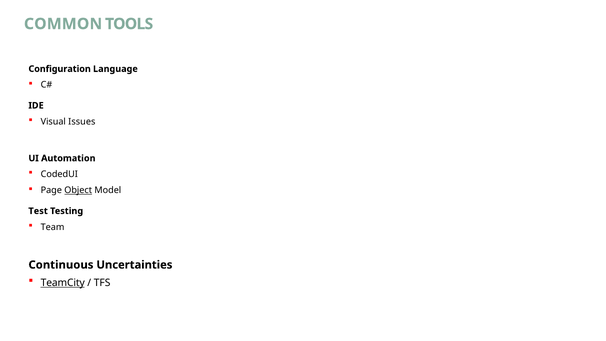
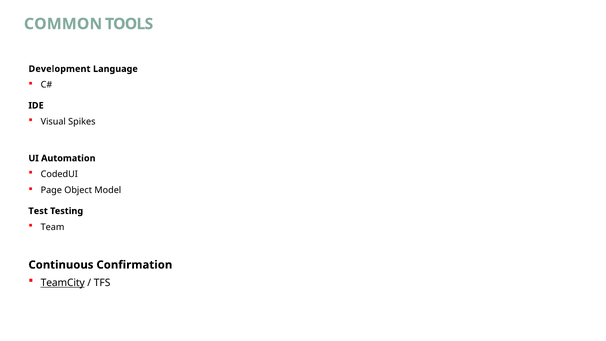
Configuration: Configuration -> Development (60, 69)
Issues: Issues -> Spikes (82, 122)
Object underline: present -> none (78, 190)
Uncertainties: Uncertainties -> Confirmation (134, 265)
